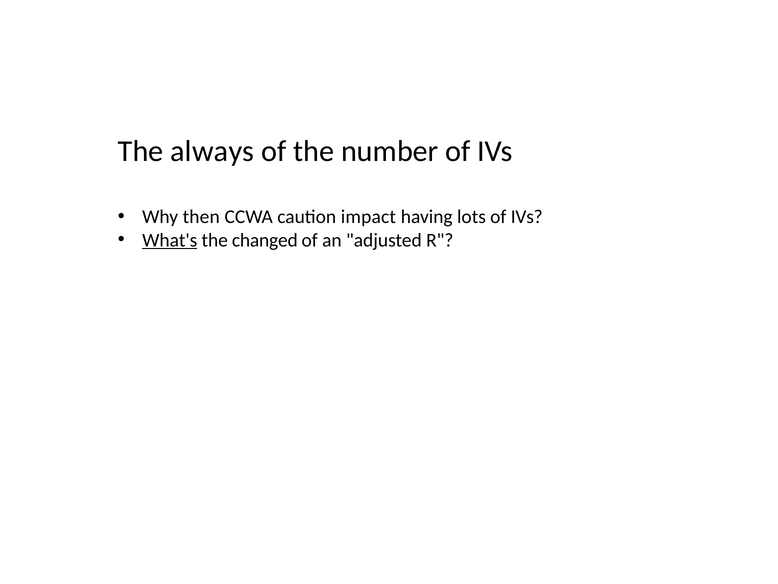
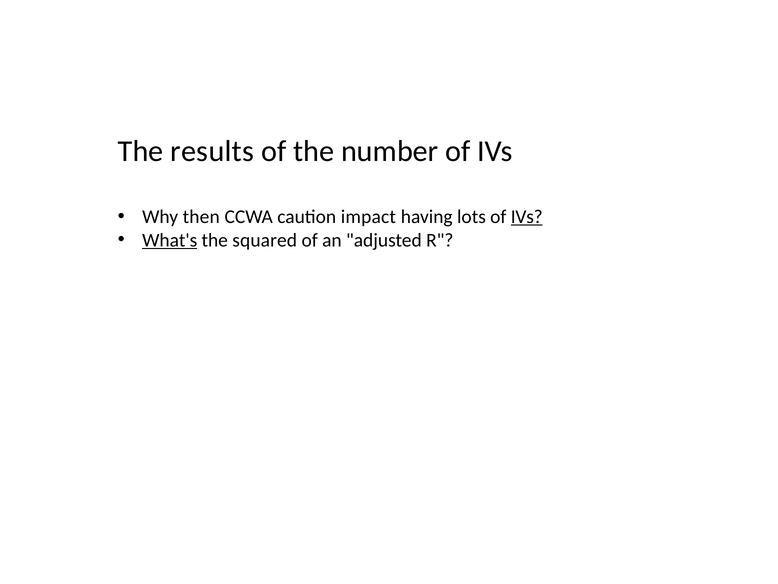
always: always -> results (212, 151)
IVs underline: none -> present (527, 217)
changed: changed -> squared (265, 240)
